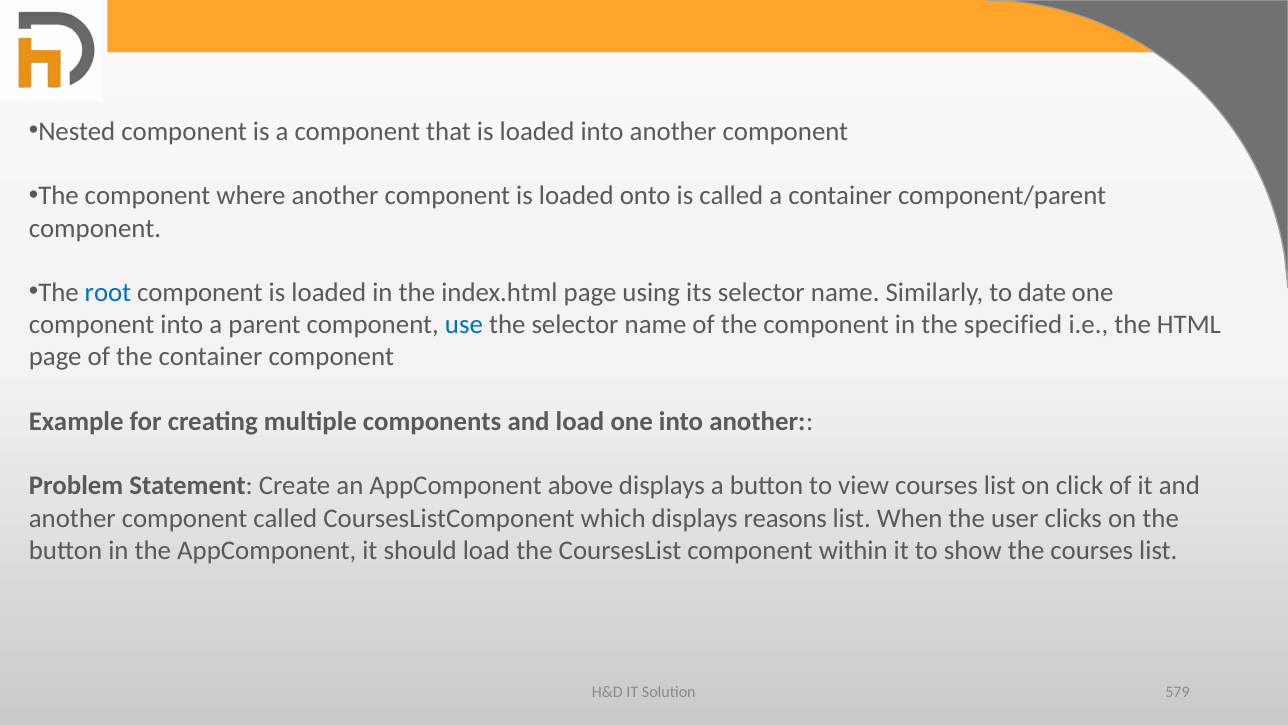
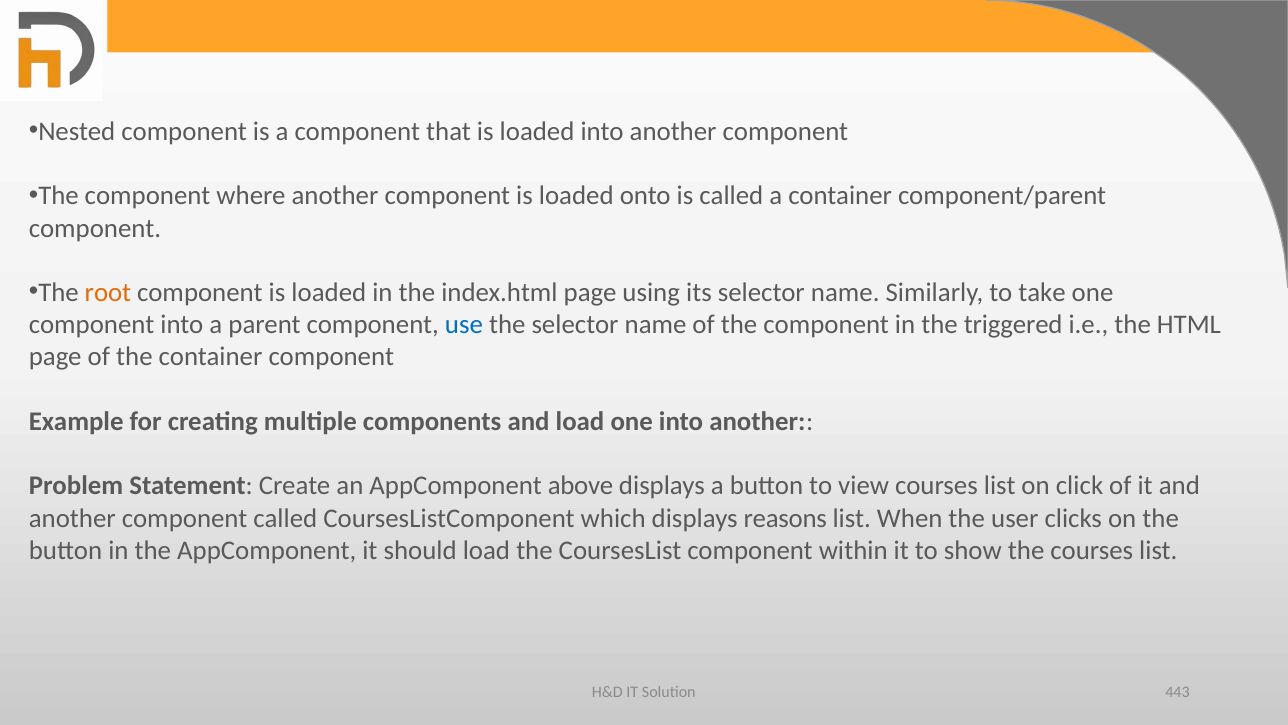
root colour: blue -> orange (108, 292)
date: date -> take (1042, 292)
specified: specified -> triggered (1013, 325)
579: 579 -> 443 (1178, 692)
